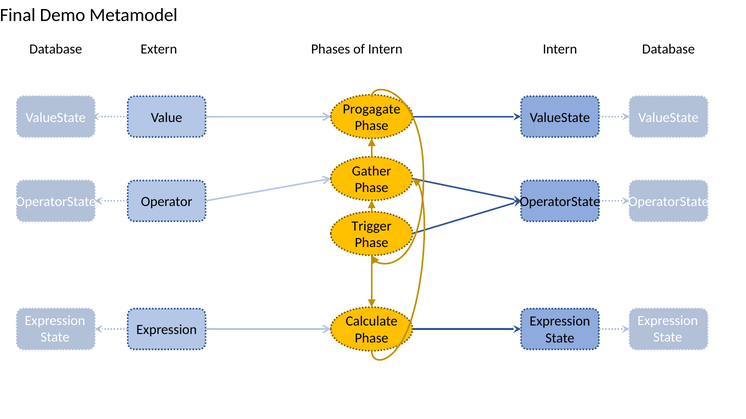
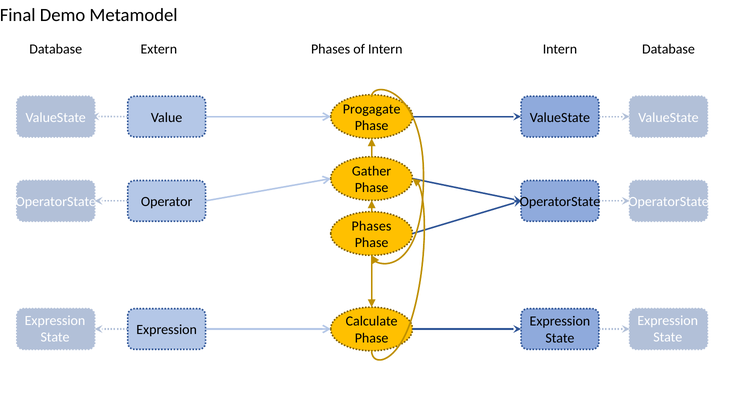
Trigger: Trigger -> Phases (372, 226)
